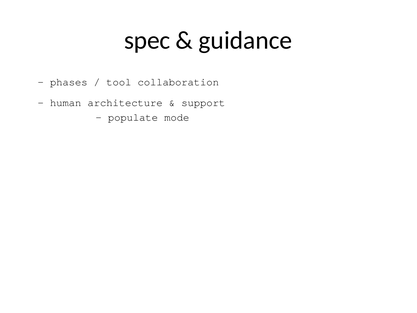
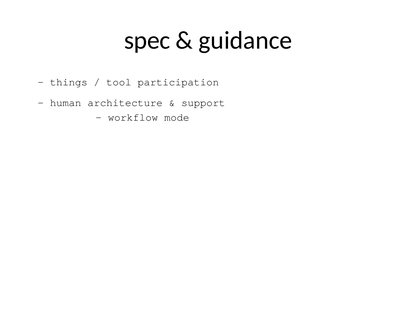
phases: phases -> things (69, 82)
collaboration: collaboration -> participation (178, 82)
populate: populate -> workflow (133, 117)
